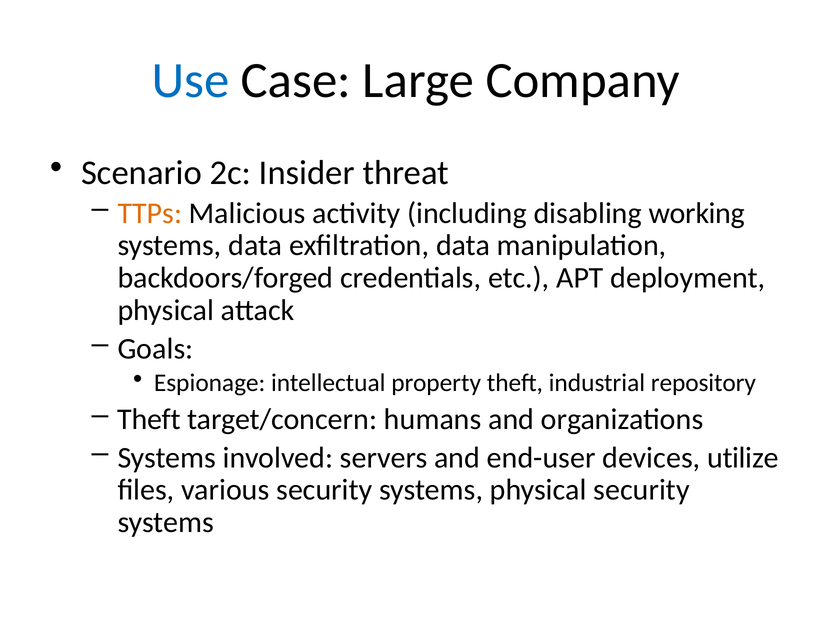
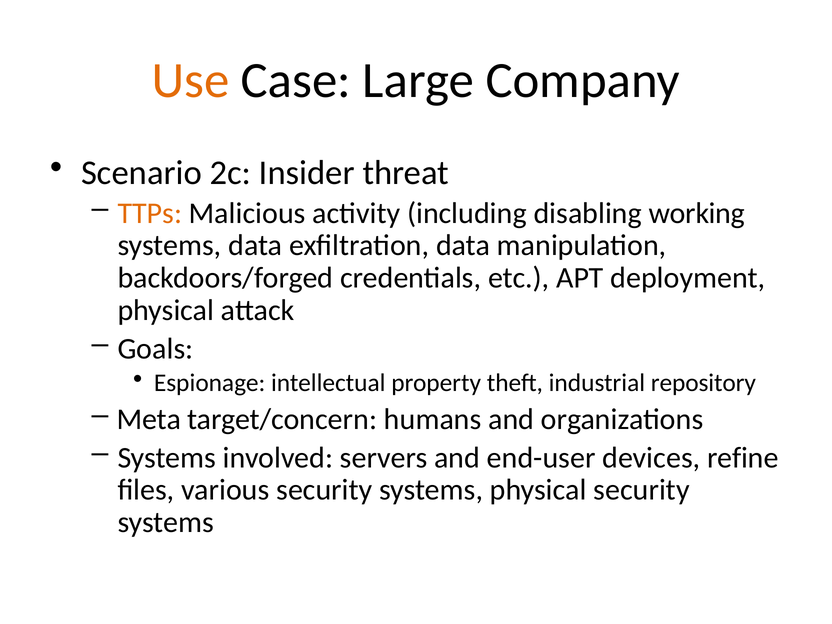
Use colour: blue -> orange (190, 81)
Theft: Theft -> Meta (149, 419)
utilize: utilize -> refine (743, 458)
